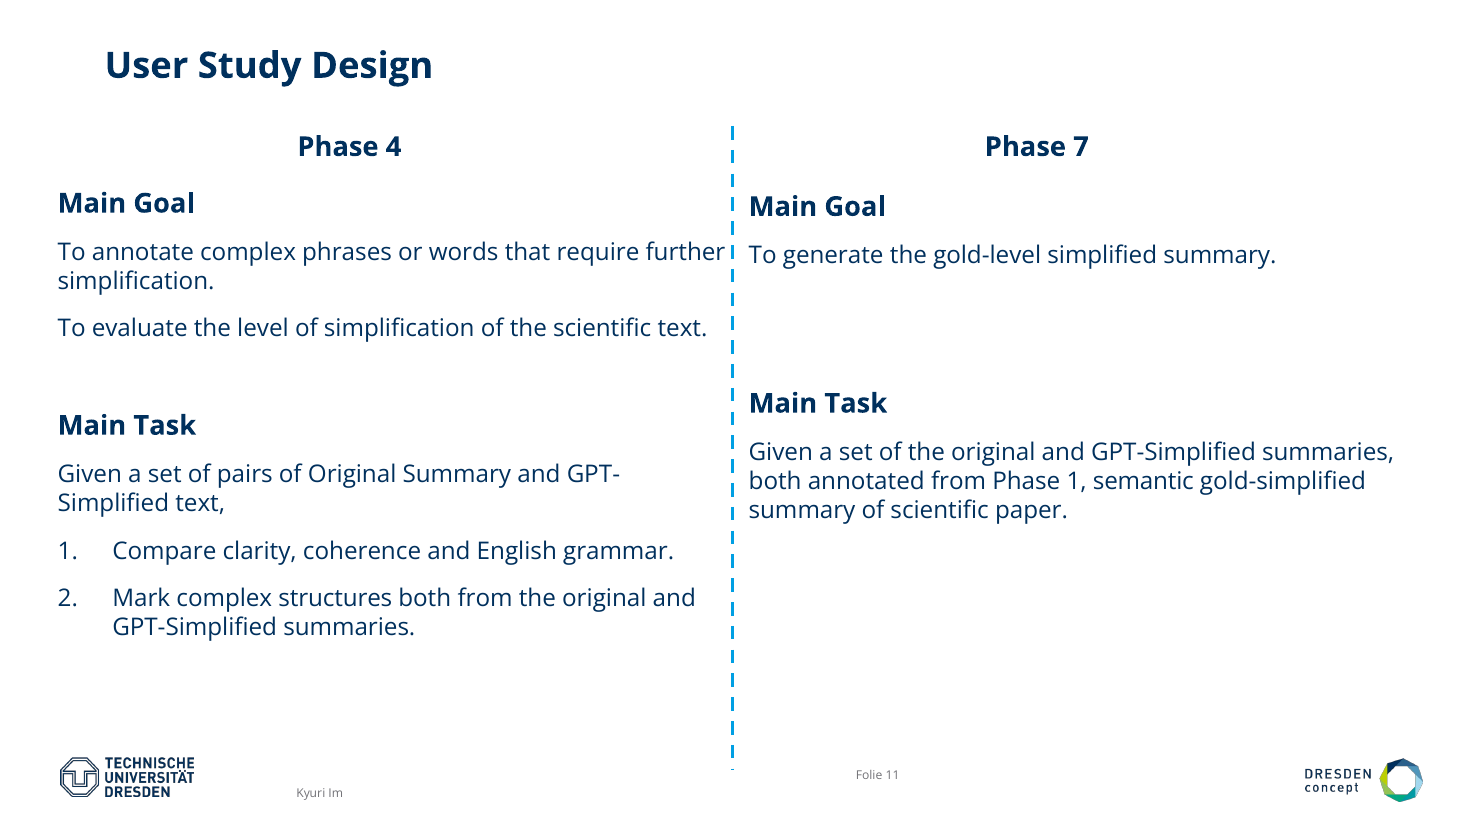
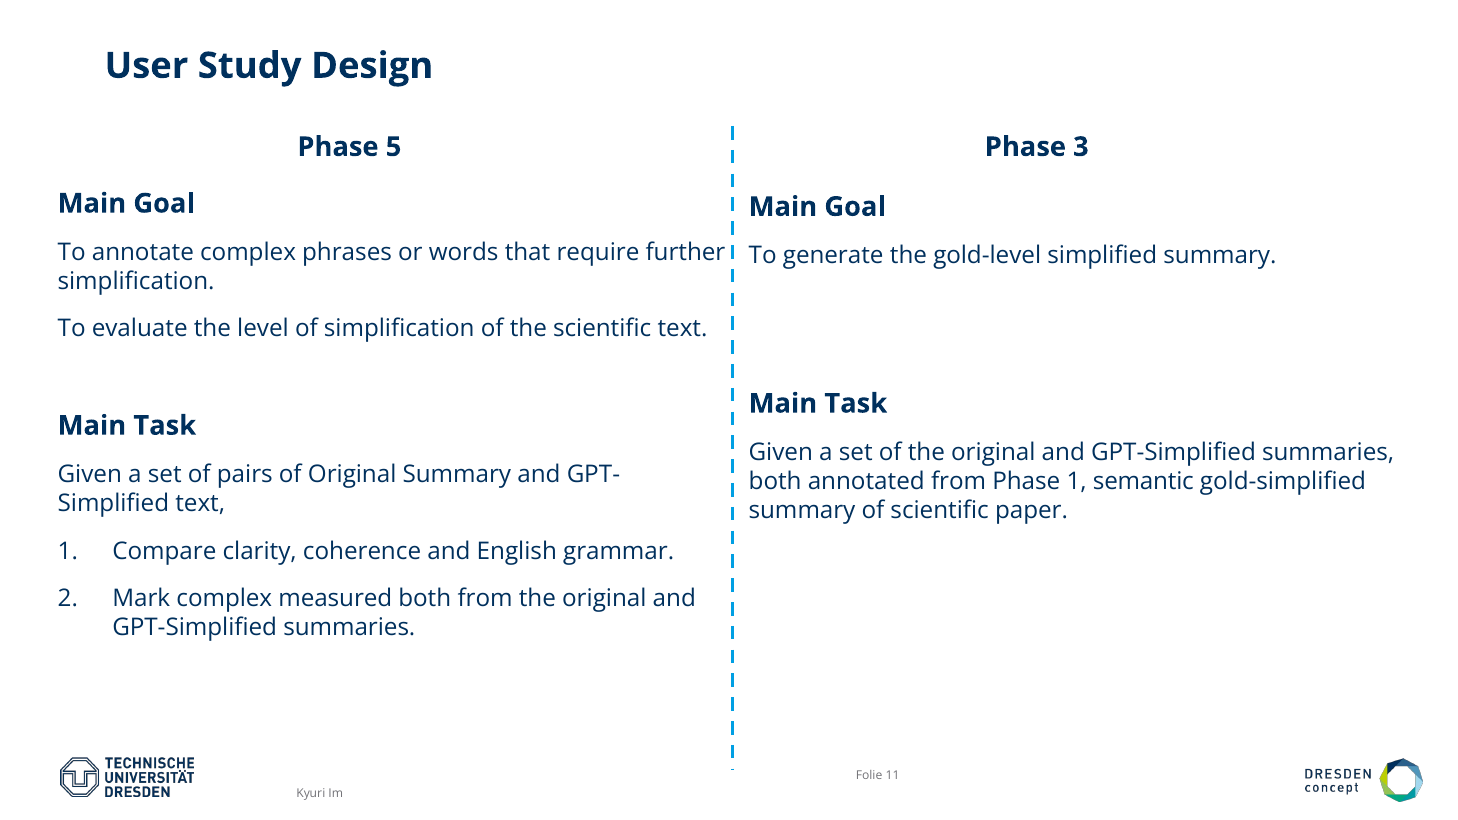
4: 4 -> 5 (394, 147)
7: 7 -> 3 (1081, 147)
structures: structures -> measured (335, 599)
